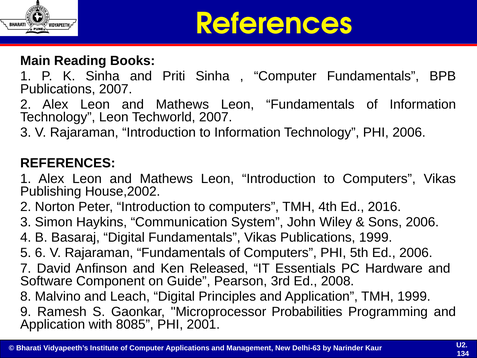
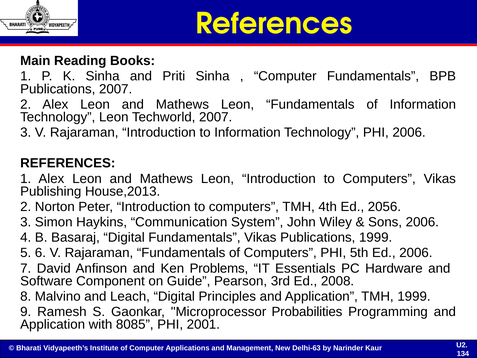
House,2002: House,2002 -> House,2013 (123, 191)
2016: 2016 -> 2056 (384, 207)
Released: Released -> Problems (219, 268)
